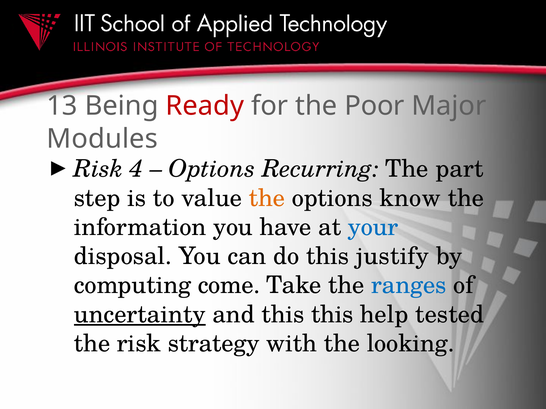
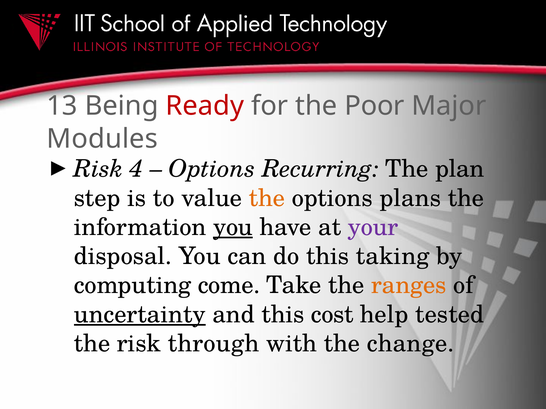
part: part -> plan (460, 169)
know: know -> plans (410, 198)
you underline: none -> present (233, 227)
your colour: blue -> purple (373, 227)
justify: justify -> taking (393, 257)
ranges colour: blue -> orange (409, 286)
this this: this -> cost (332, 315)
strategy: strategy -> through (214, 344)
looking: looking -> change (410, 344)
